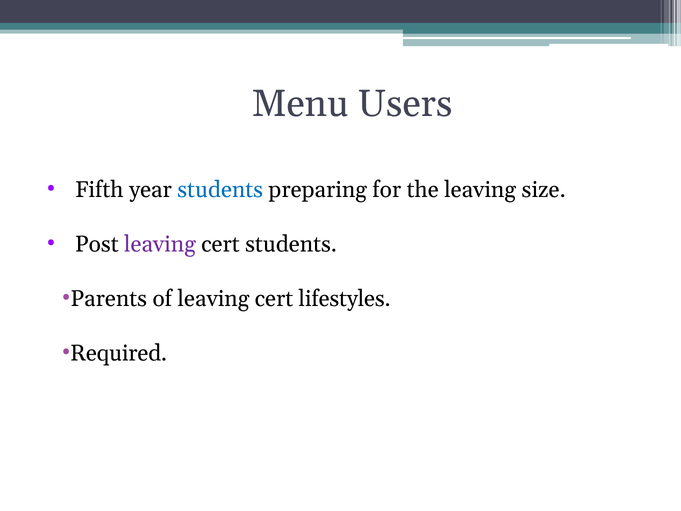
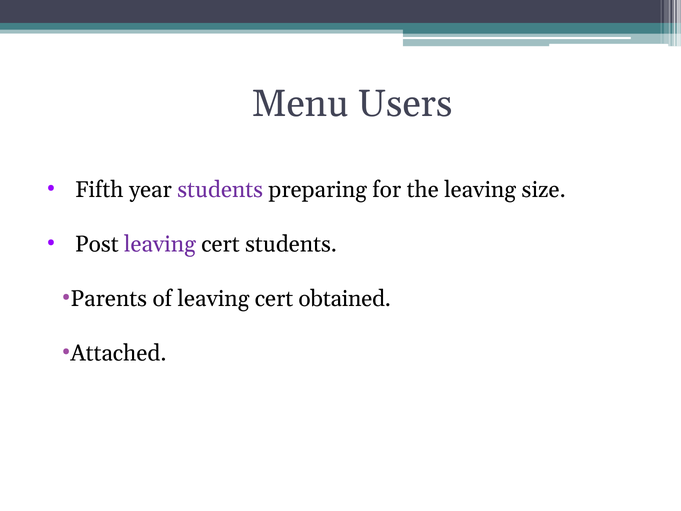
students colour: blue -> purple (220, 190)
lifestyles: lifestyles -> obtained (345, 299)
Required: Required -> Attached (118, 353)
